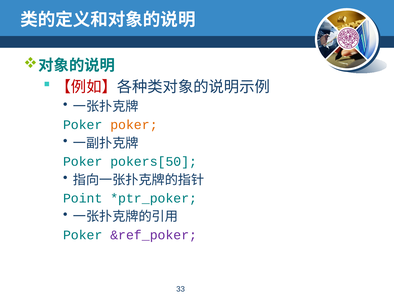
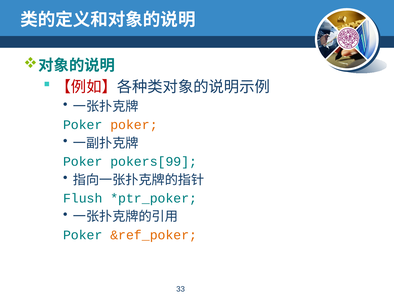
pokers[50: pokers[50 -> pokers[99 (154, 162)
Point: Point -> Flush (83, 199)
&ref_poker colour: purple -> orange (154, 235)
